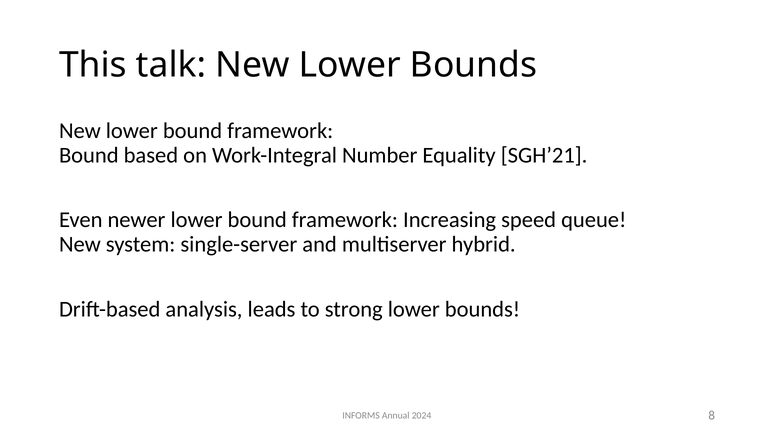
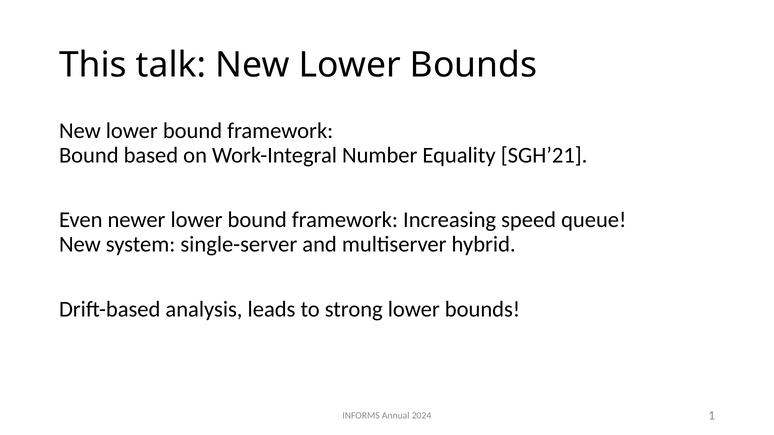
8: 8 -> 1 (712, 416)
